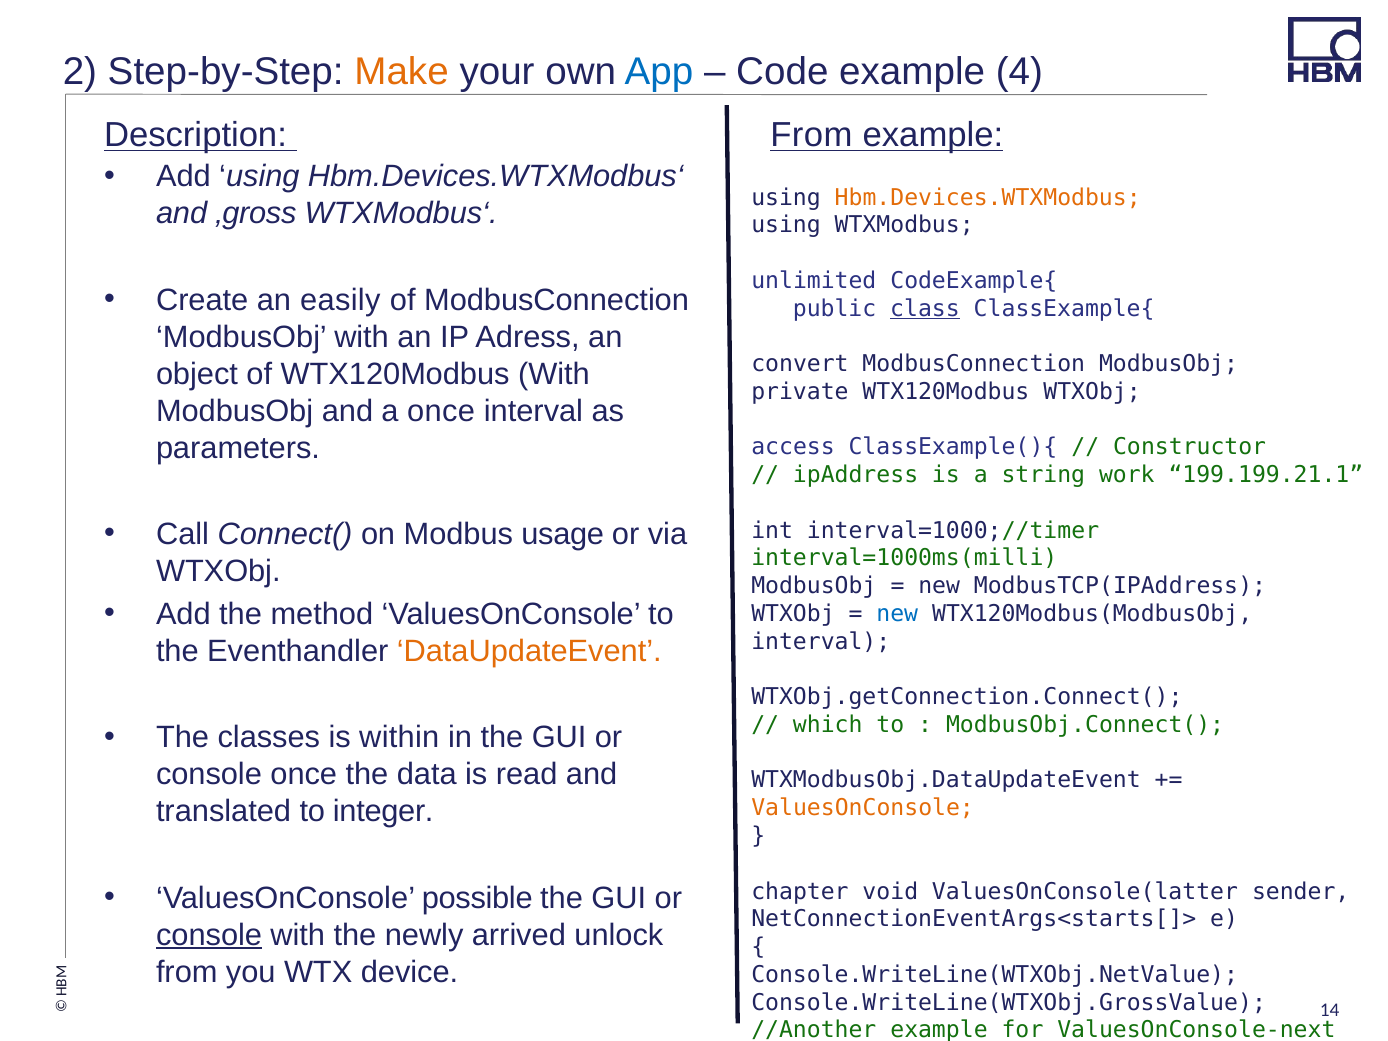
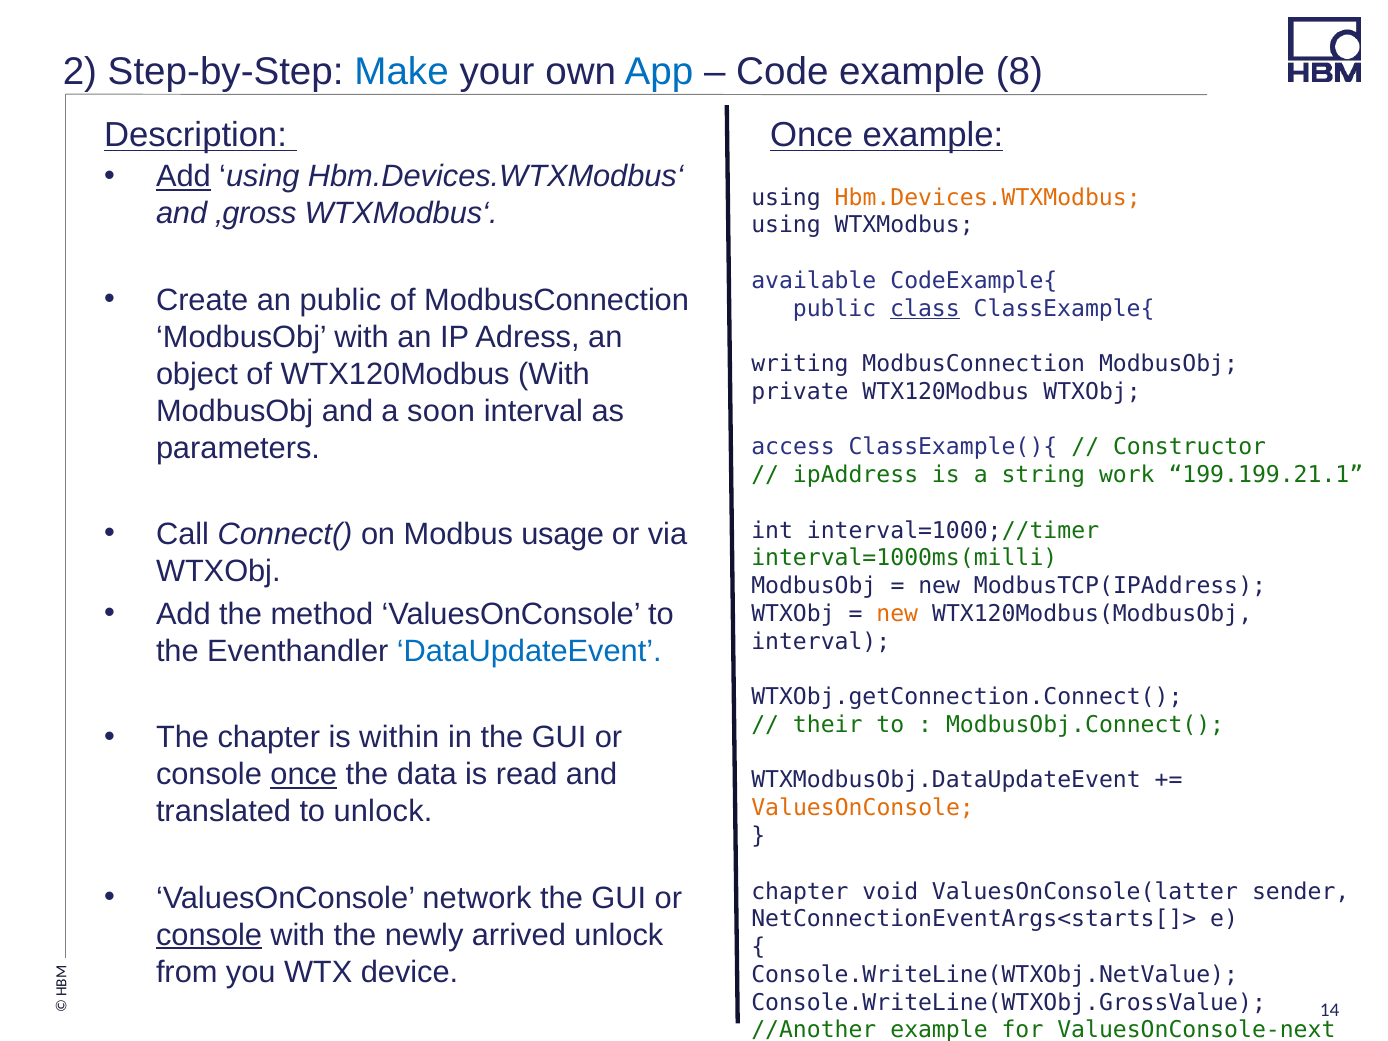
Make colour: orange -> blue (402, 72)
4: 4 -> 8 (1019, 72)
Description From: From -> Once (812, 135)
Add underline: none -> present (183, 177)
unlimited: unlimited -> available (814, 281)
an easily: easily -> public (340, 300)
convert: convert -> writing (800, 364)
a once: once -> soon (441, 411)
new colour: blue -> orange (897, 614)
DataUpdateEvent colour: orange -> blue (529, 651)
which: which -> their (828, 725)
The classes: classes -> chapter (269, 738)
once underline: none -> present (304, 775)
to integer: integer -> unlock (383, 812)
possible: possible -> network (477, 898)
